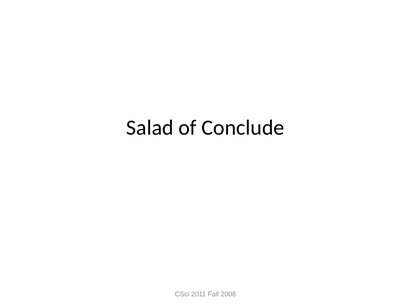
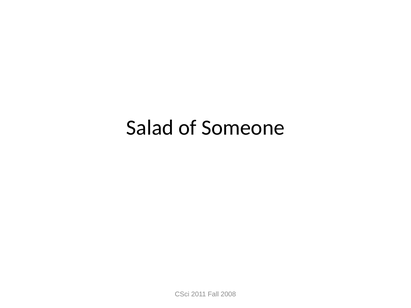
Conclude: Conclude -> Someone (243, 128)
